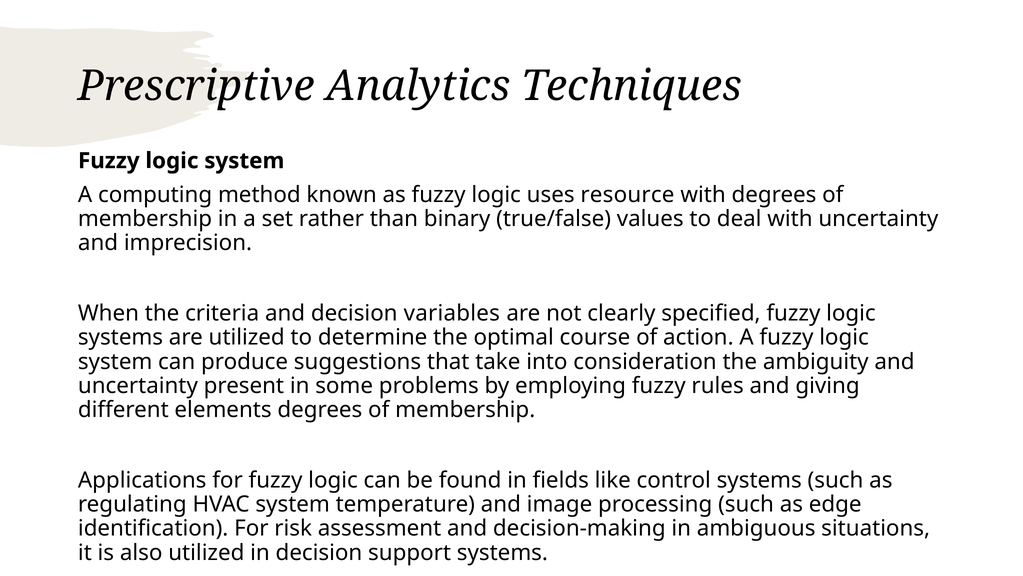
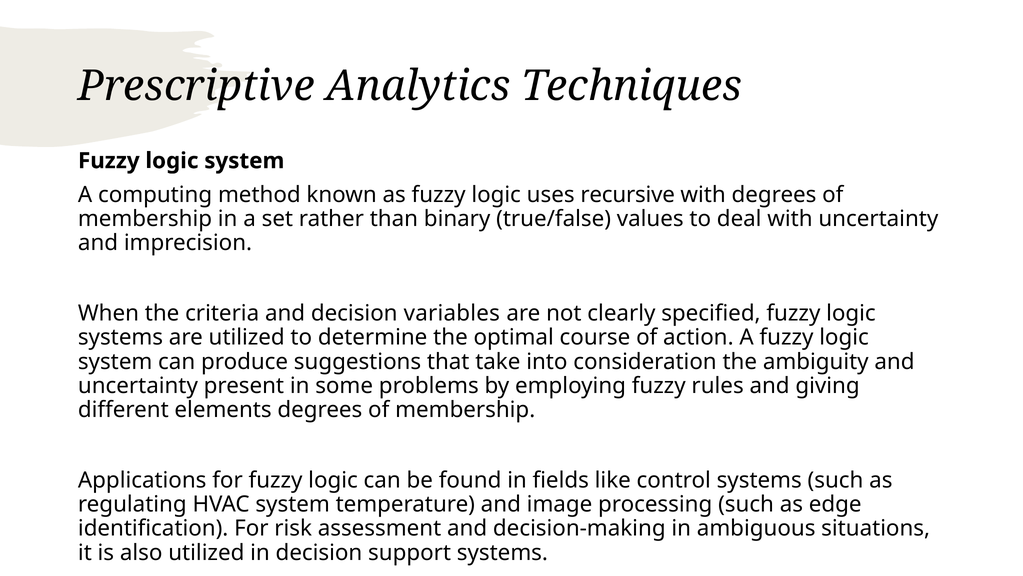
resource: resource -> recursive (628, 194)
